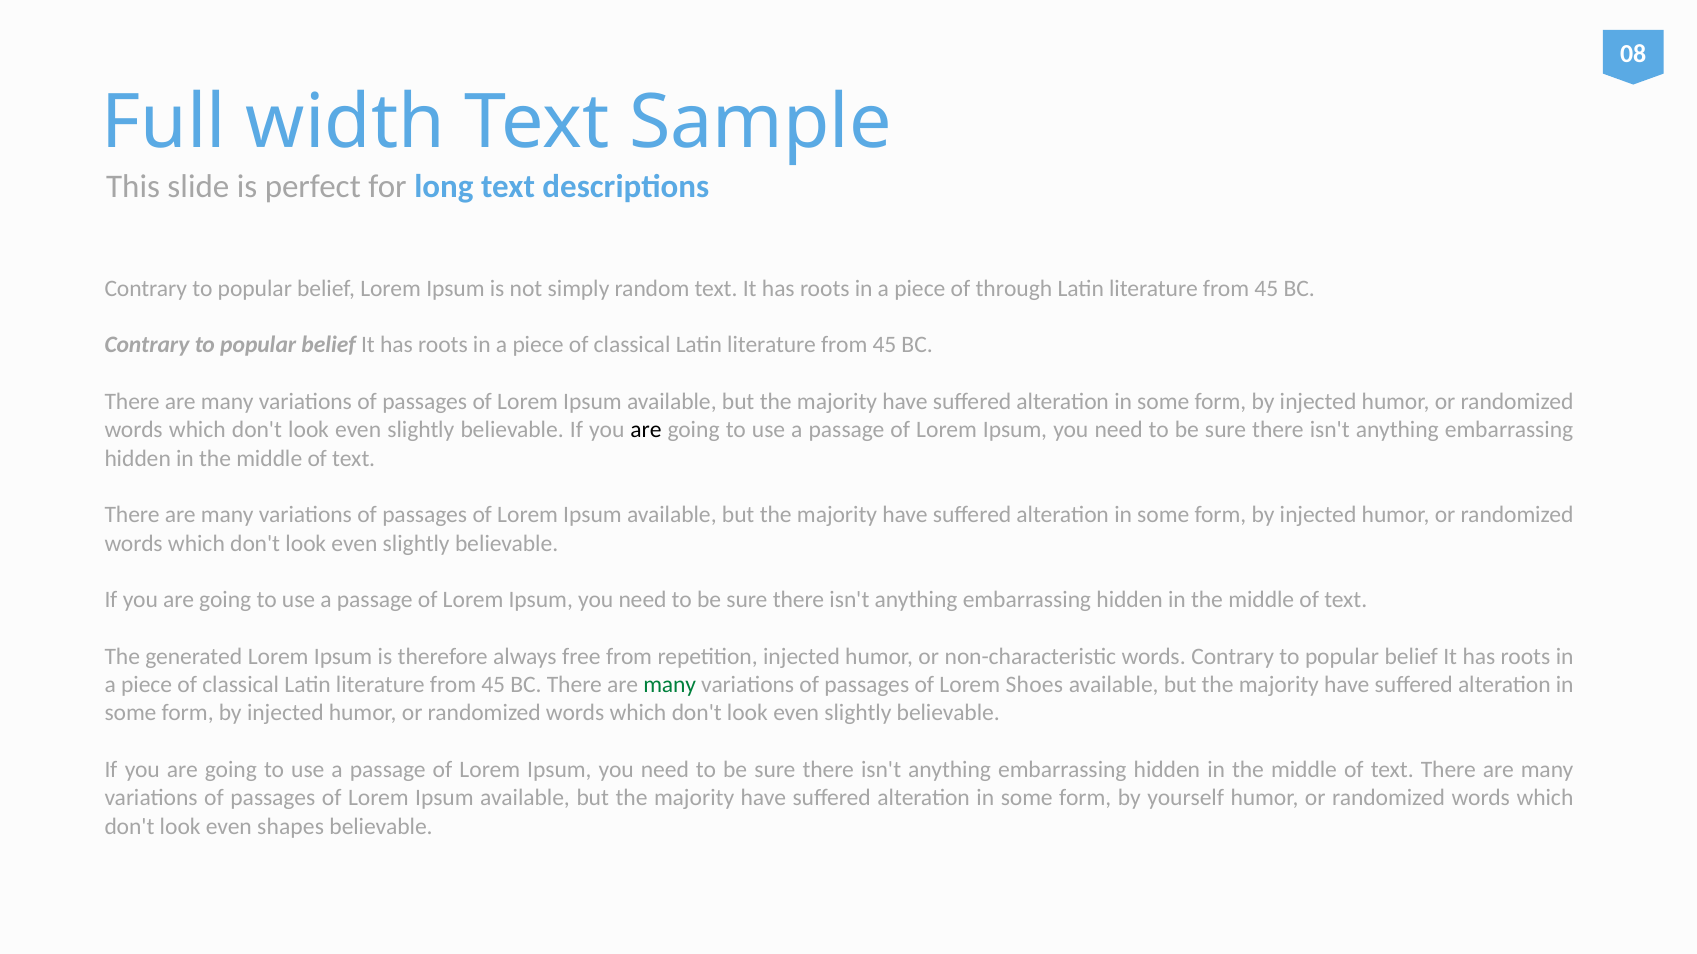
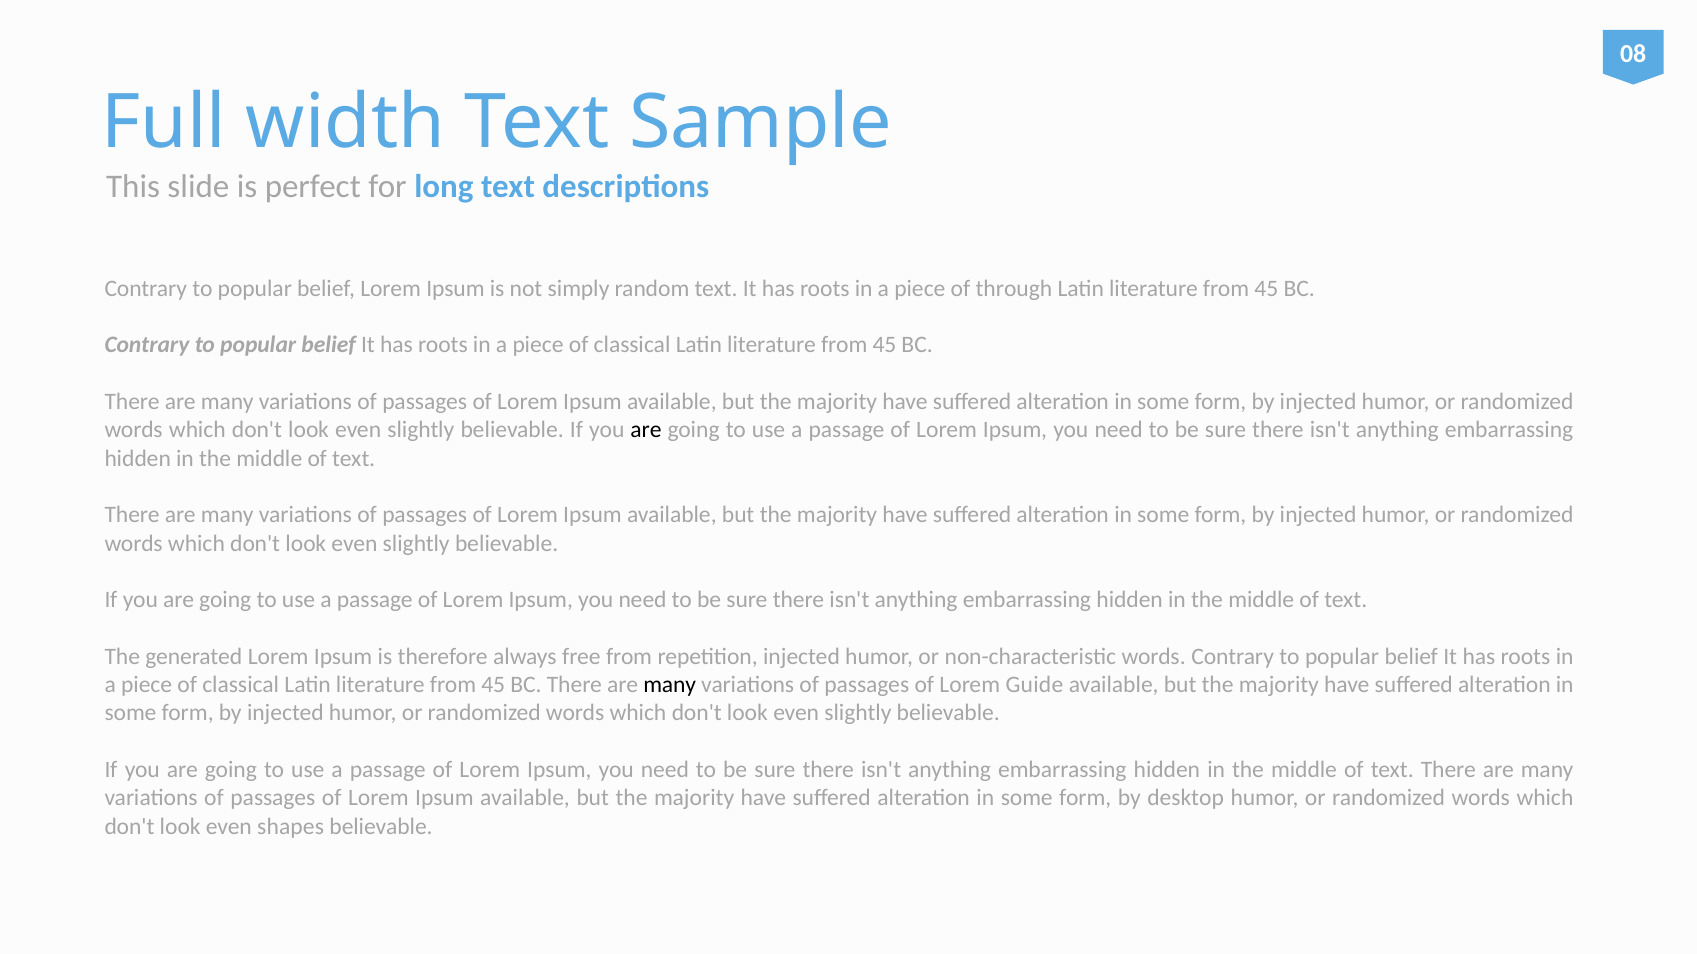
many colour: green -> black (670, 685)
Shoes: Shoes -> Guide (1034, 685)
yourself: yourself -> desktop (1186, 799)
